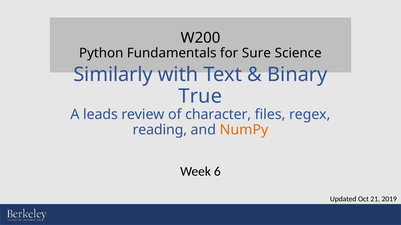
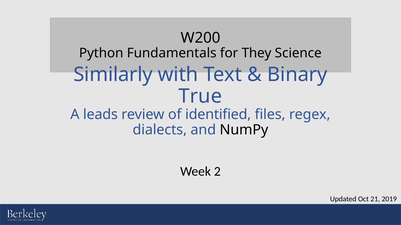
Sure: Sure -> They (257, 53)
character: character -> identified (218, 115)
reading: reading -> dialects (160, 130)
NumPy colour: orange -> black (244, 130)
6: 6 -> 2 (217, 172)
